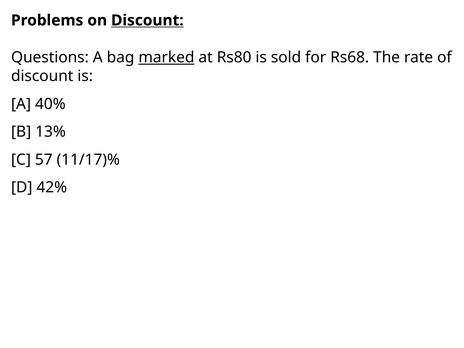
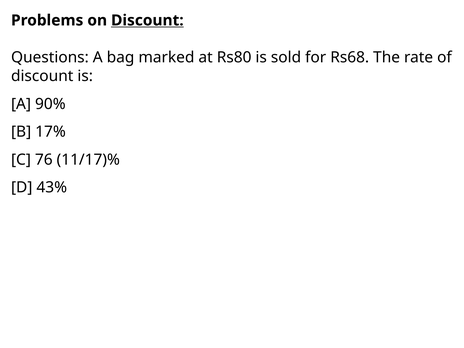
marked underline: present -> none (166, 57)
40%: 40% -> 90% (50, 104)
13%: 13% -> 17% (51, 132)
57: 57 -> 76 (44, 160)
42%: 42% -> 43% (52, 187)
